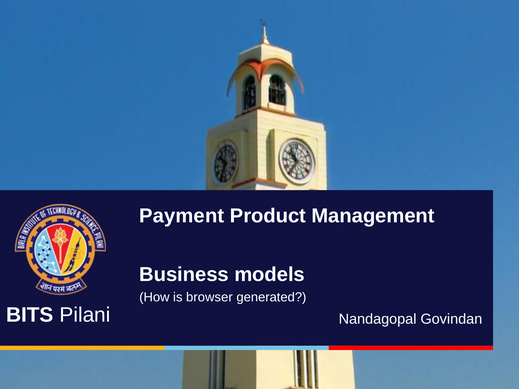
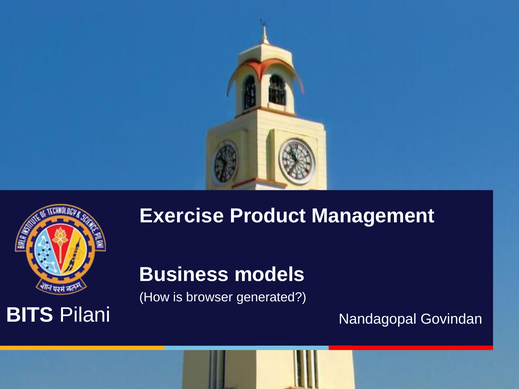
Payment: Payment -> Exercise (182, 216)
